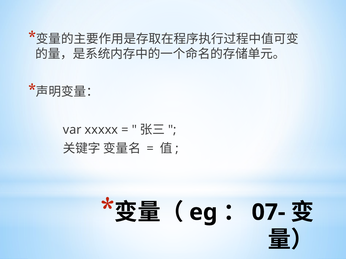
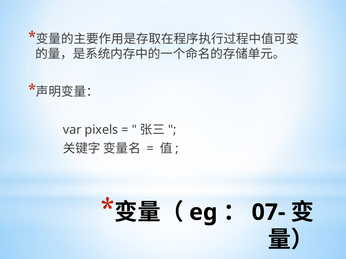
xxxxx: xxxxx -> pixels (101, 130)
